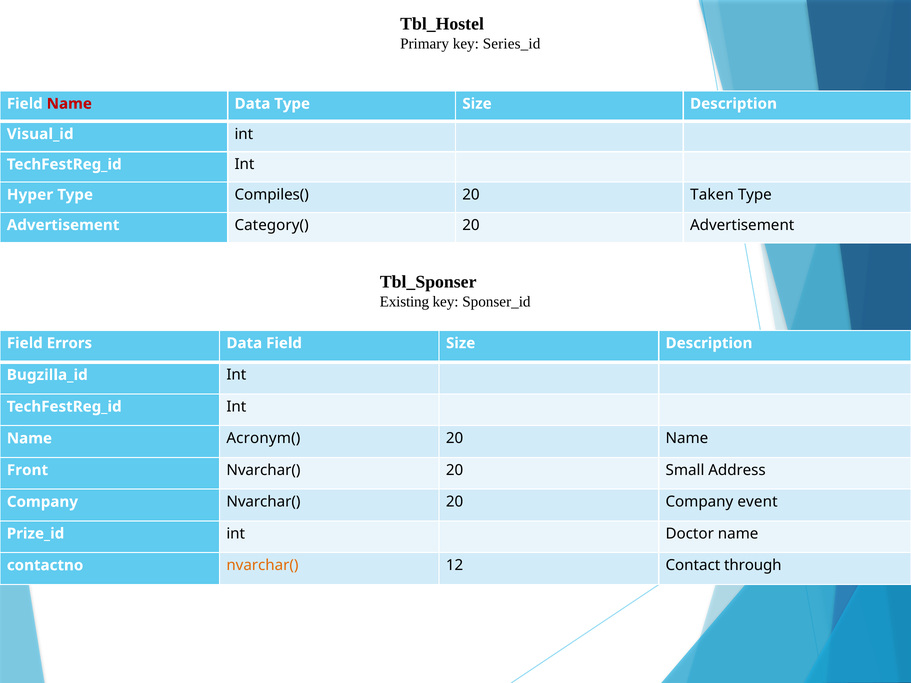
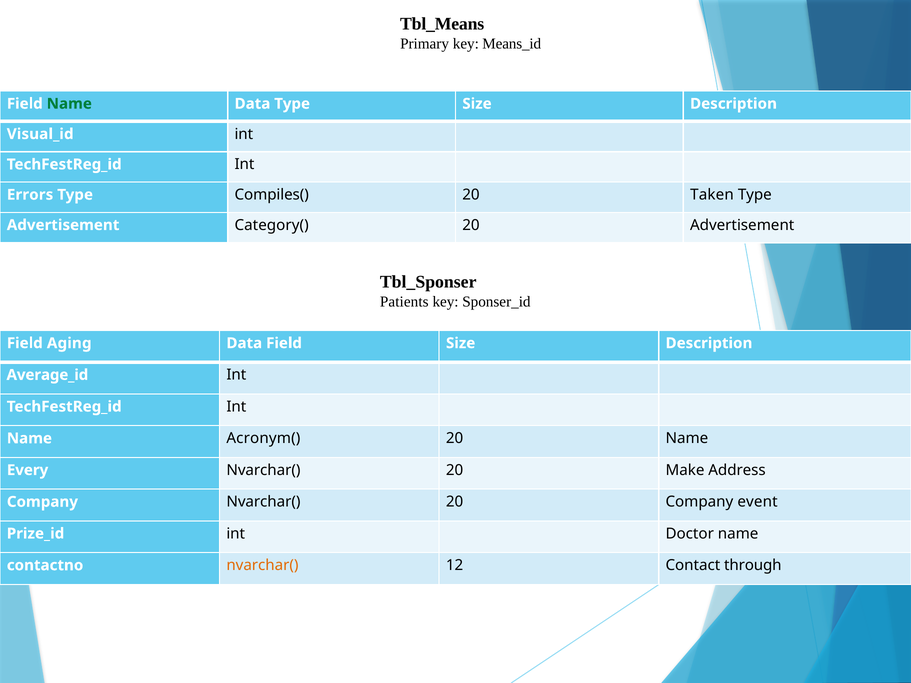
Tbl_Hostel: Tbl_Hostel -> Tbl_Means (442, 24)
Series_id: Series_id -> Means_id (512, 44)
Name colour: red -> green (69, 104)
Hyper: Hyper -> Errors (30, 195)
Existing: Existing -> Patients (404, 302)
Errors: Errors -> Aging (69, 343)
Bugzilla_id: Bugzilla_id -> Average_id (47, 375)
Front: Front -> Every (28, 470)
Small: Small -> Make (685, 470)
